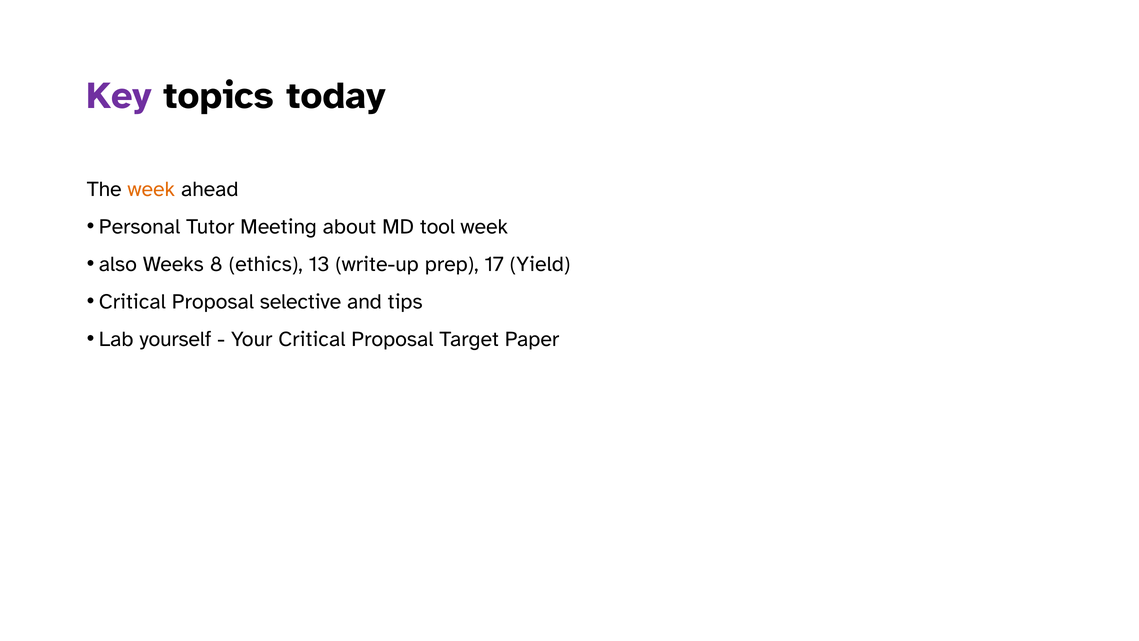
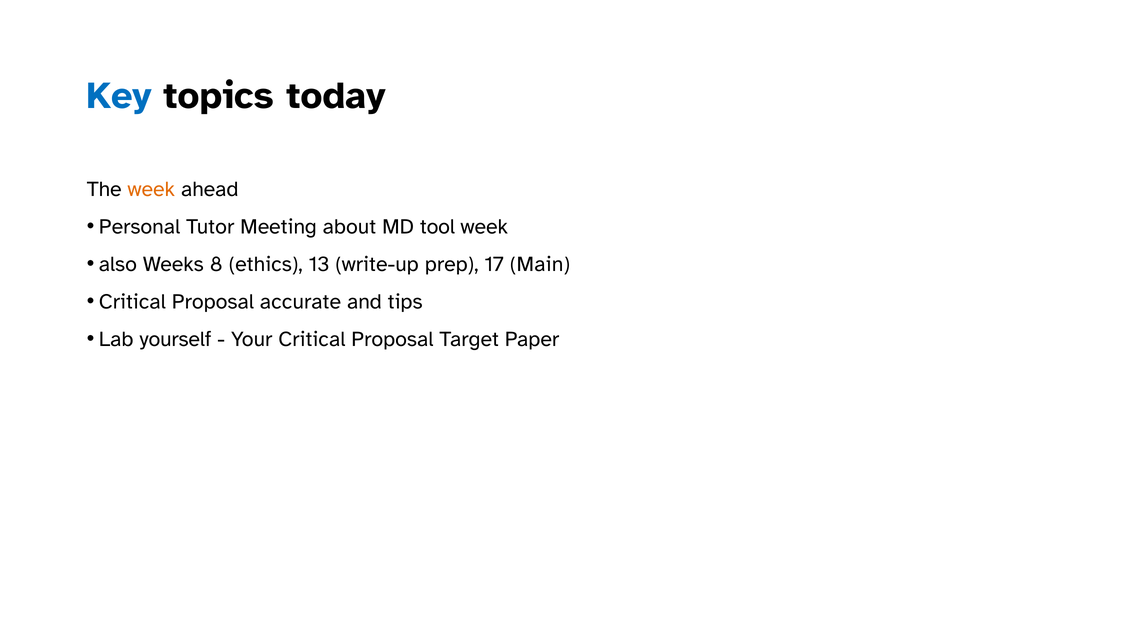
Key colour: purple -> blue (119, 96)
Yield: Yield -> Main (540, 264)
selective: selective -> accurate (300, 302)
